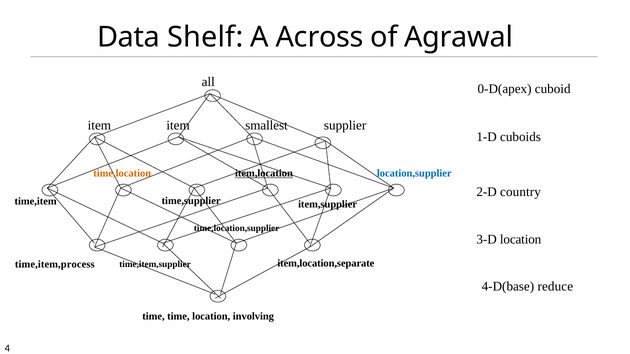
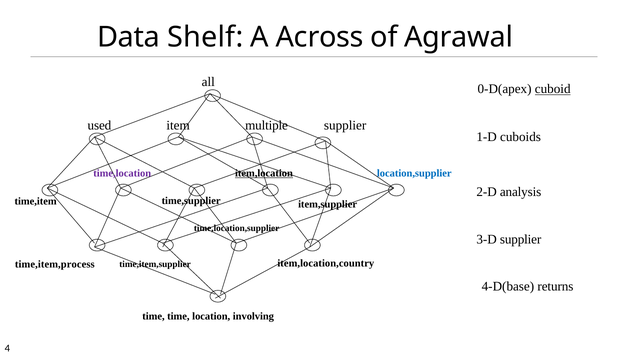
cuboid underline: none -> present (553, 89)
item: item -> used (99, 125)
smallest: smallest -> multiple (267, 125)
time,location colour: orange -> purple (122, 173)
country: country -> analysis (521, 192)
3-D location: location -> supplier (521, 240)
item,location,separate: item,location,separate -> item,location,country (326, 264)
reduce: reduce -> returns (555, 287)
